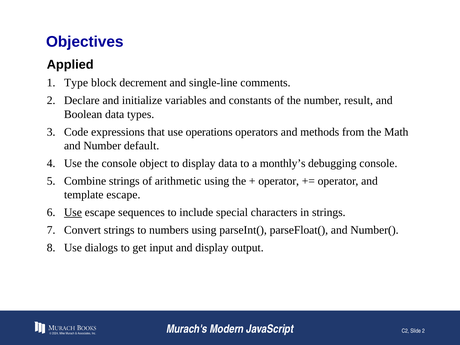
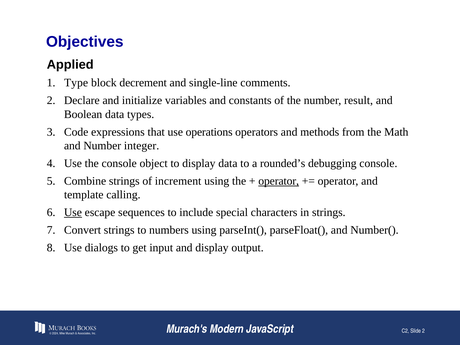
default: default -> integer (142, 146)
monthly’s: monthly’s -> rounded’s (283, 163)
arithmetic: arithmetic -> increment (178, 181)
operator underline: none -> present (279, 181)
template escape: escape -> calling (123, 195)
